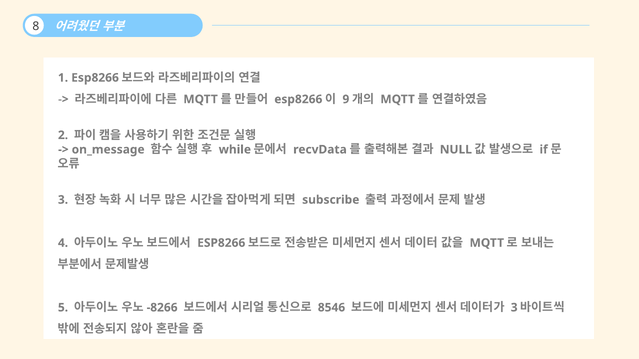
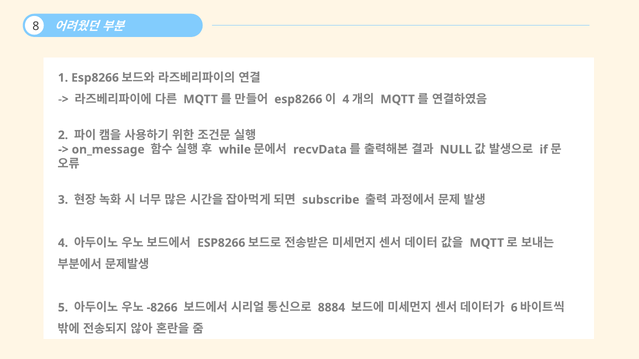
9: 9 -> 4 (346, 99)
8546: 8546 -> 8884 (331, 308)
3: 3 -> 6 (514, 308)
